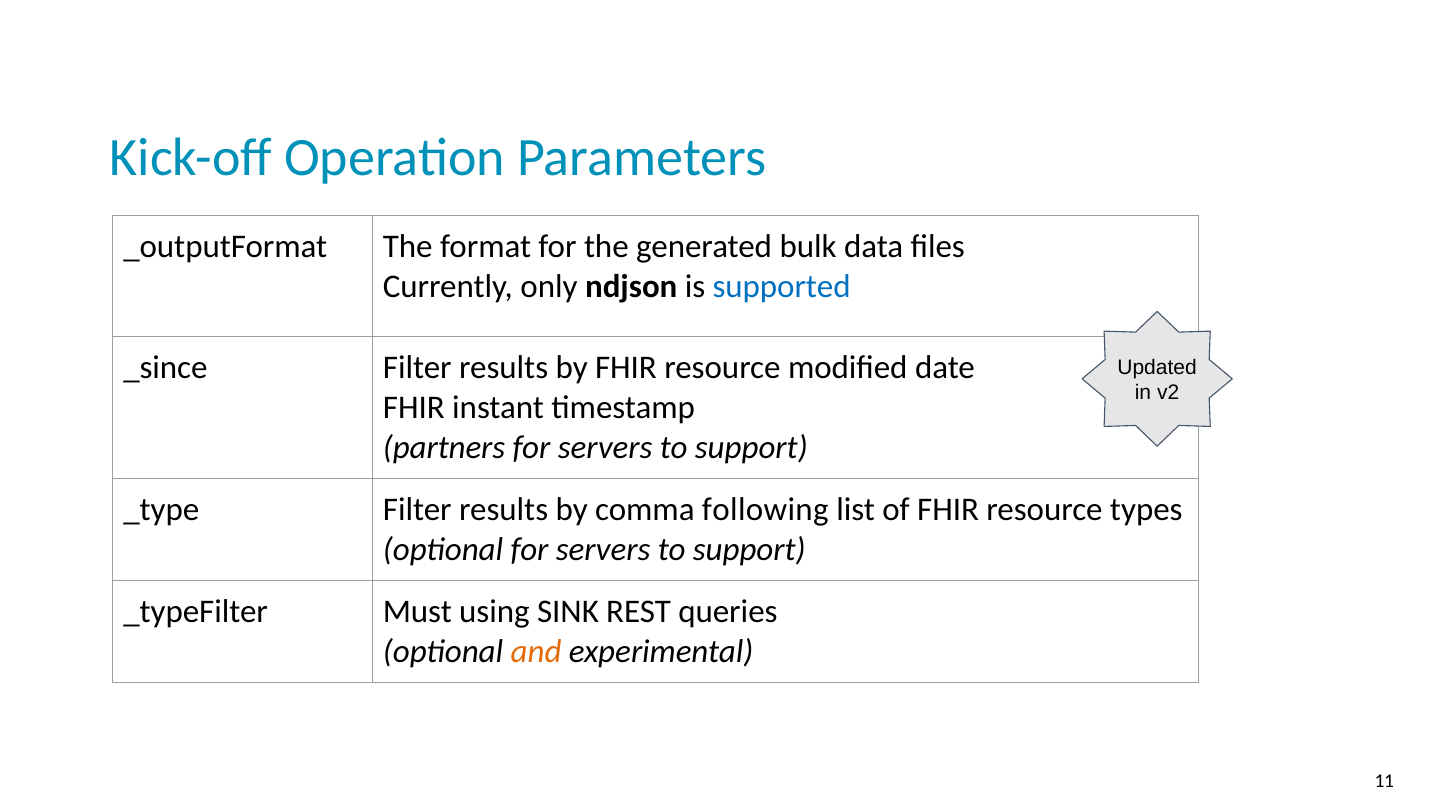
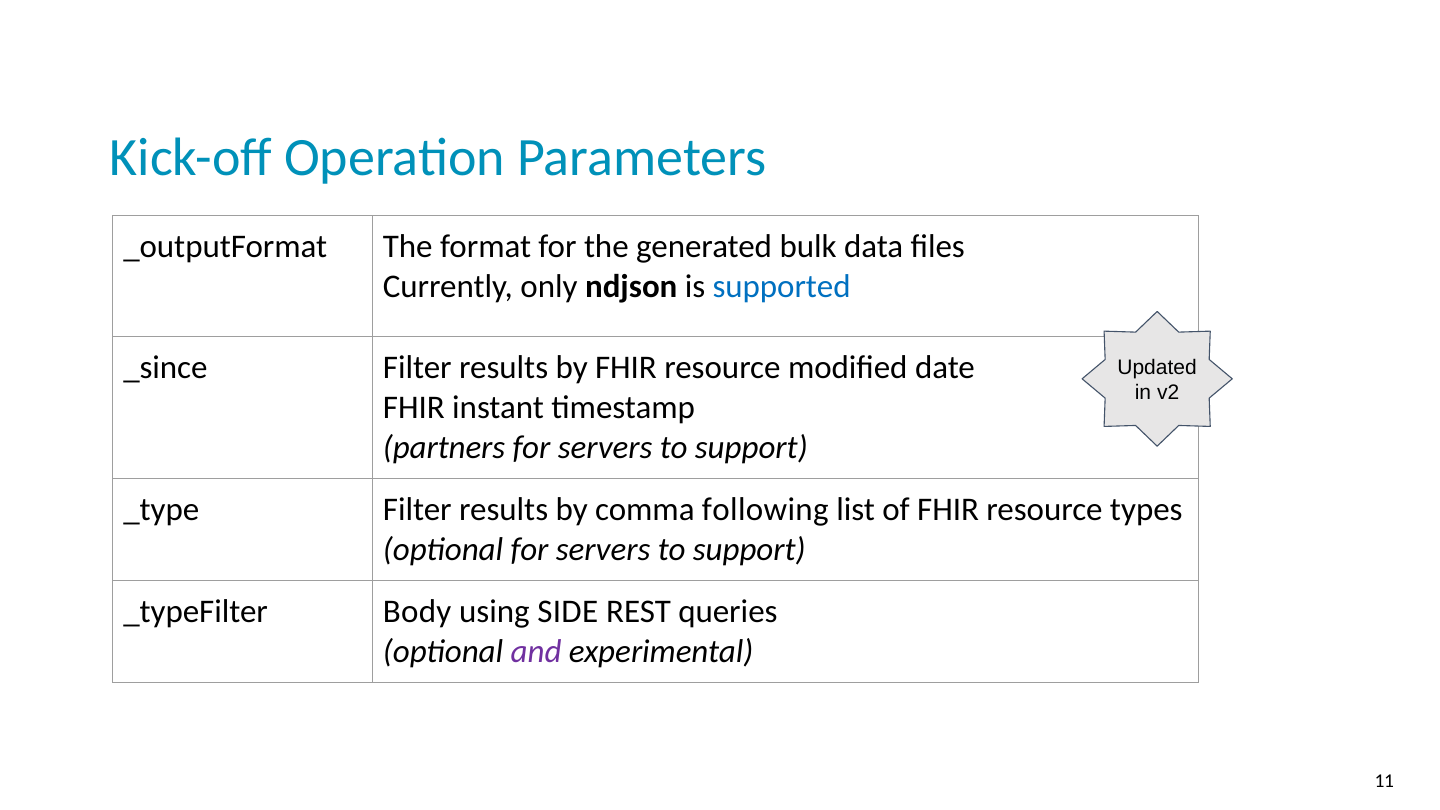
Must: Must -> Body (417, 612)
SINK: SINK -> SIDE (568, 612)
and colour: orange -> purple (536, 652)
